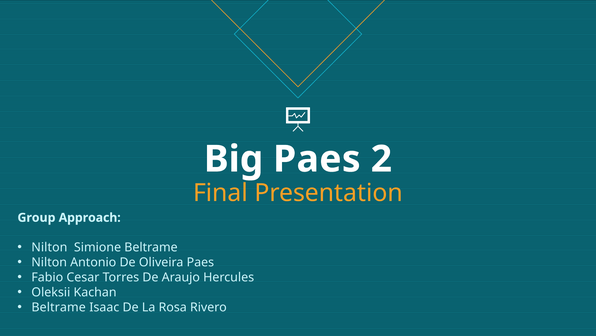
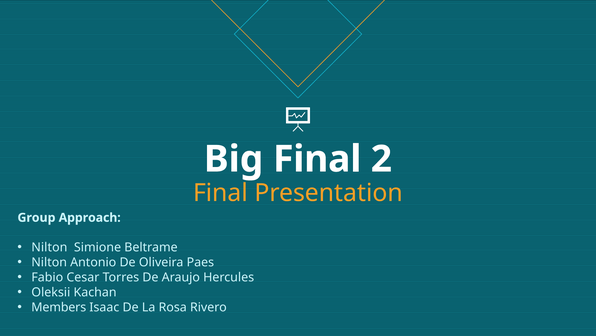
Big Paes: Paes -> Final (317, 159)
Beltrame: Beltrame -> Members (59, 307)
